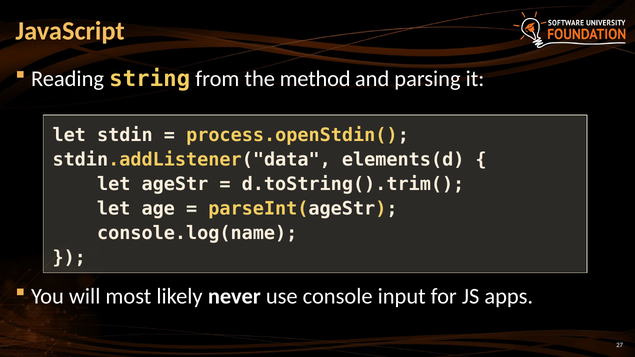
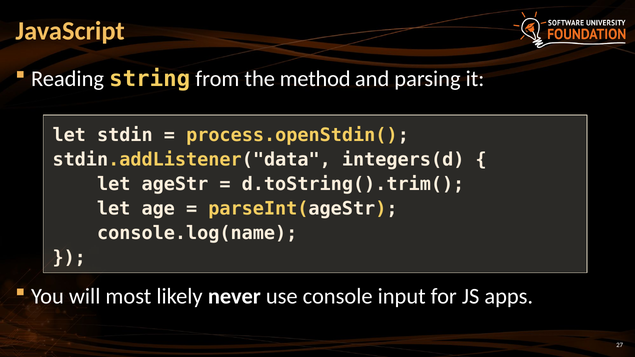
elements(d: elements(d -> integers(d (403, 160)
